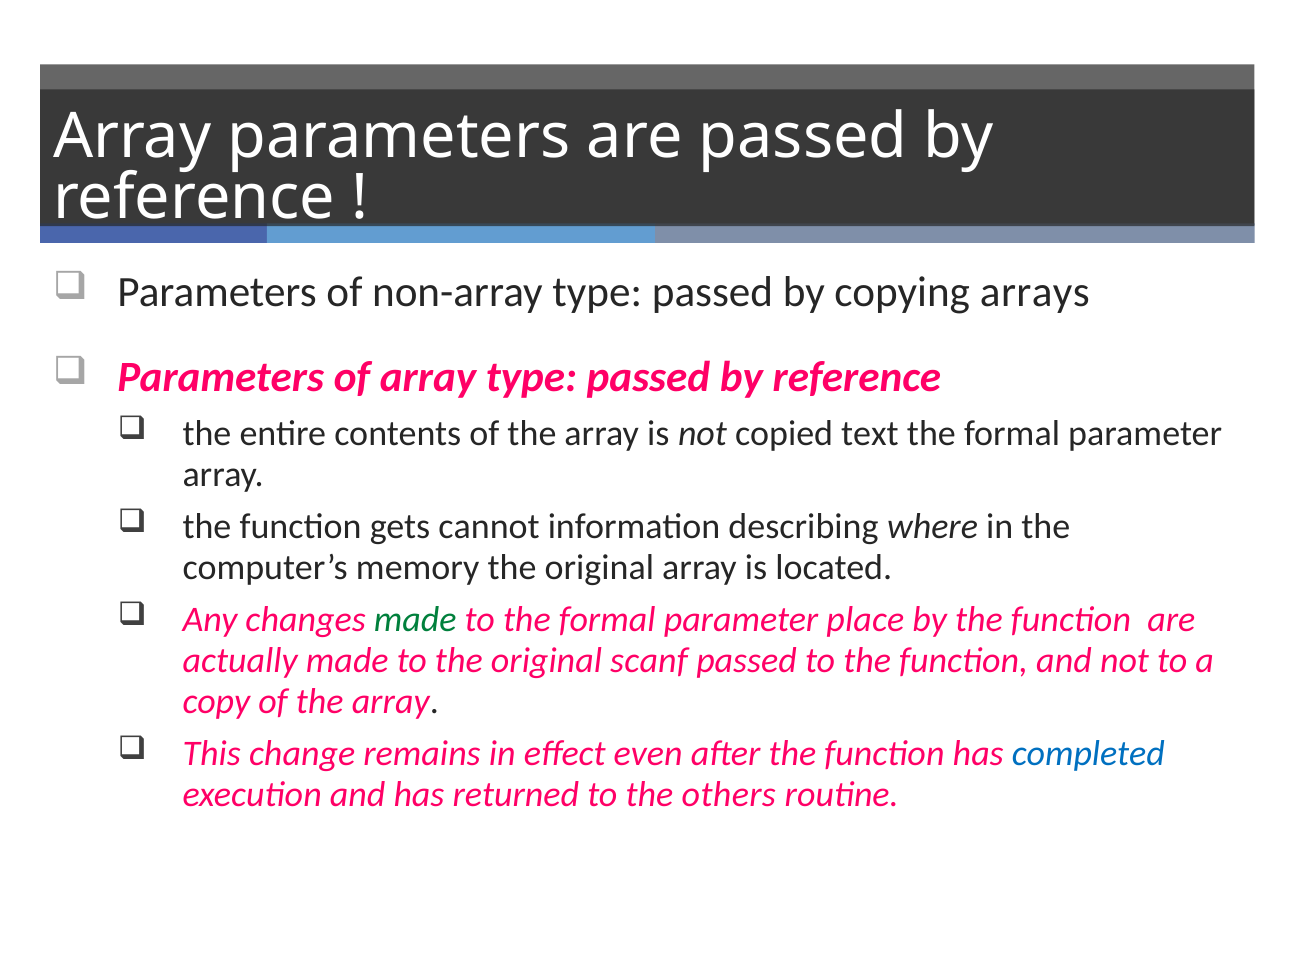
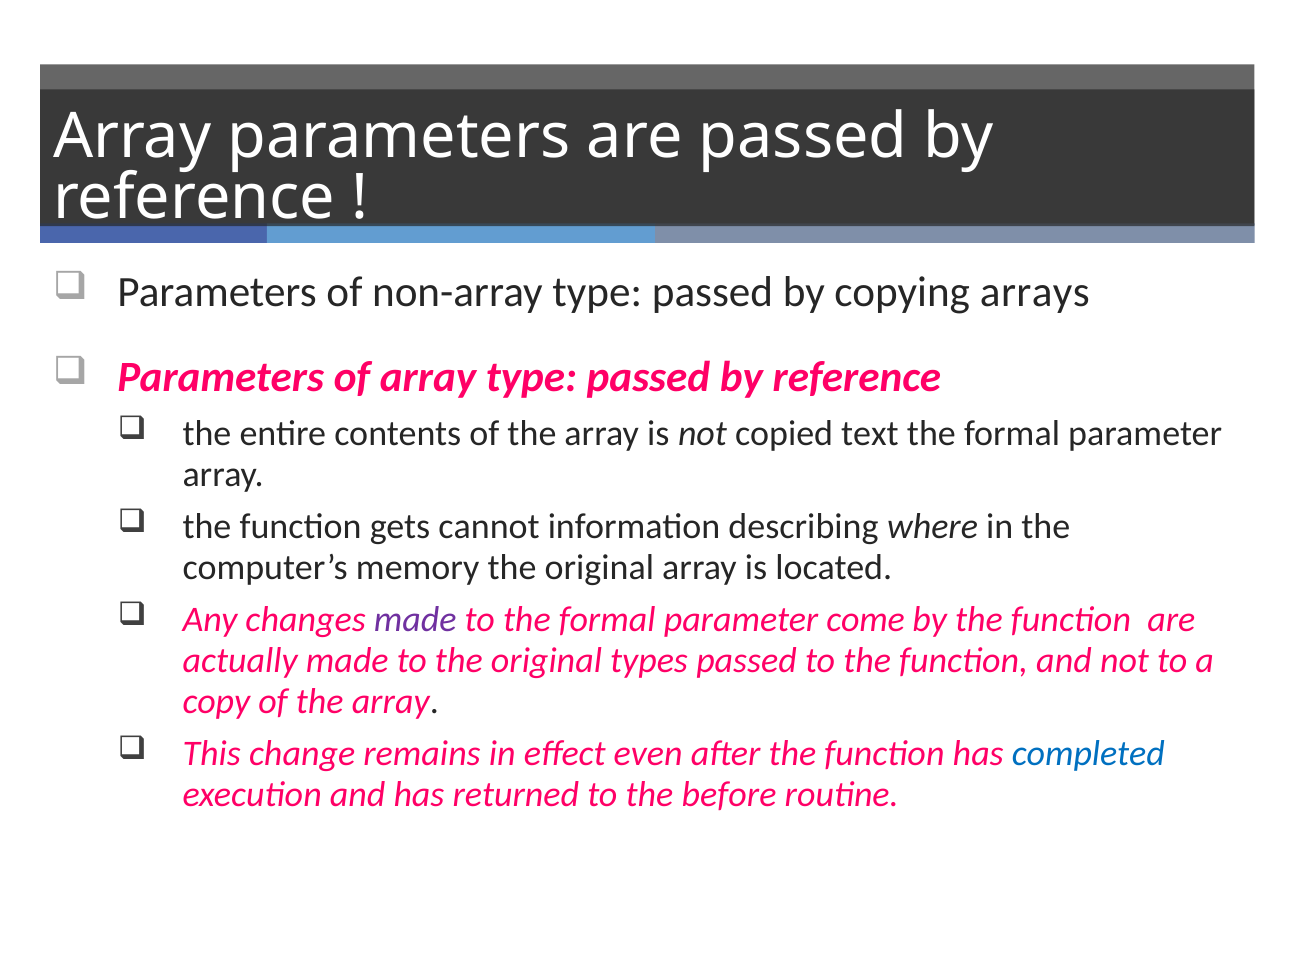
made colour: green -> purple (415, 619)
place: place -> come (866, 619)
scanf: scanf -> types (649, 661)
others: others -> before (729, 795)
